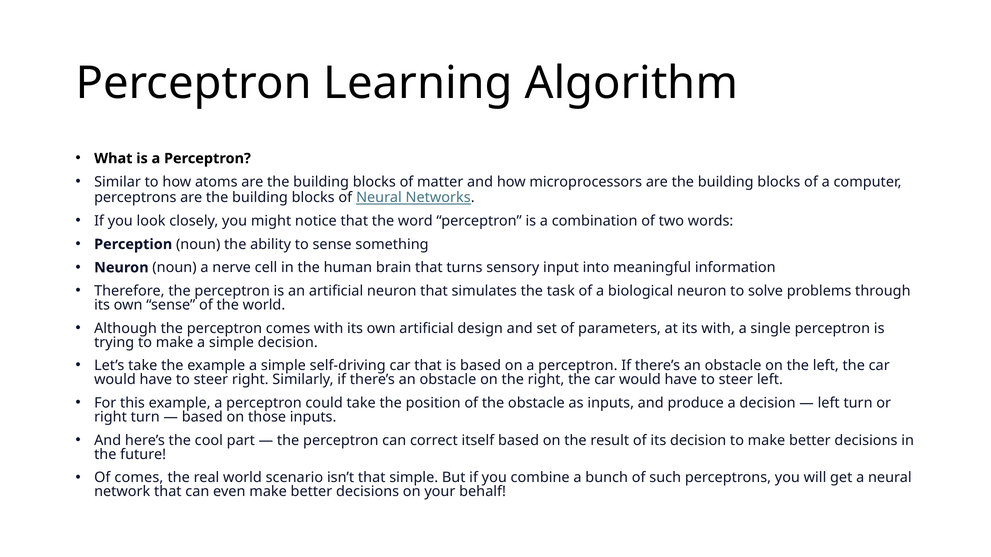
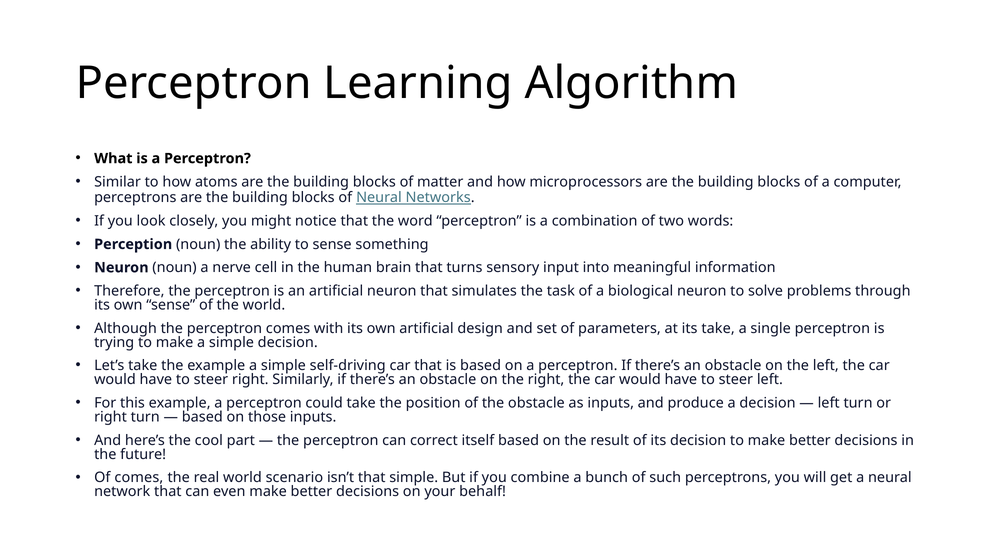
its with: with -> take (718, 328)
